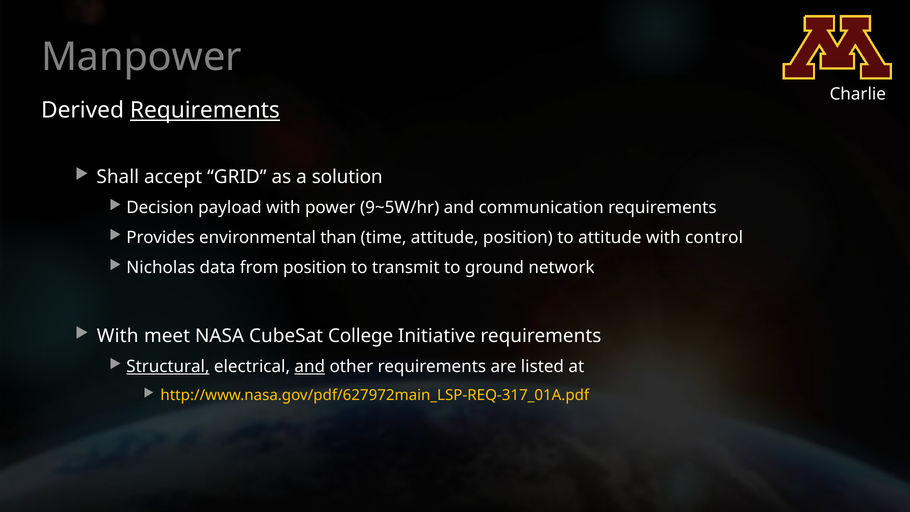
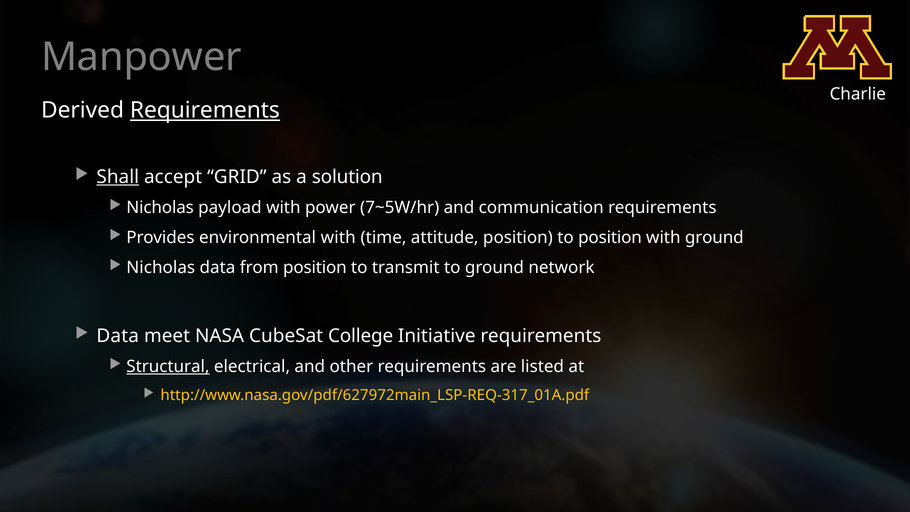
Shall underline: none -> present (118, 177)
Decision: Decision -> Nicholas (160, 208)
9~5W/hr: 9~5W/hr -> 7~5W/hr (400, 208)
environmental than: than -> with (338, 238)
to attitude: attitude -> position (610, 238)
with control: control -> ground (714, 238)
With: With -> Data (118, 336)
and underline: present -> none (310, 367)
